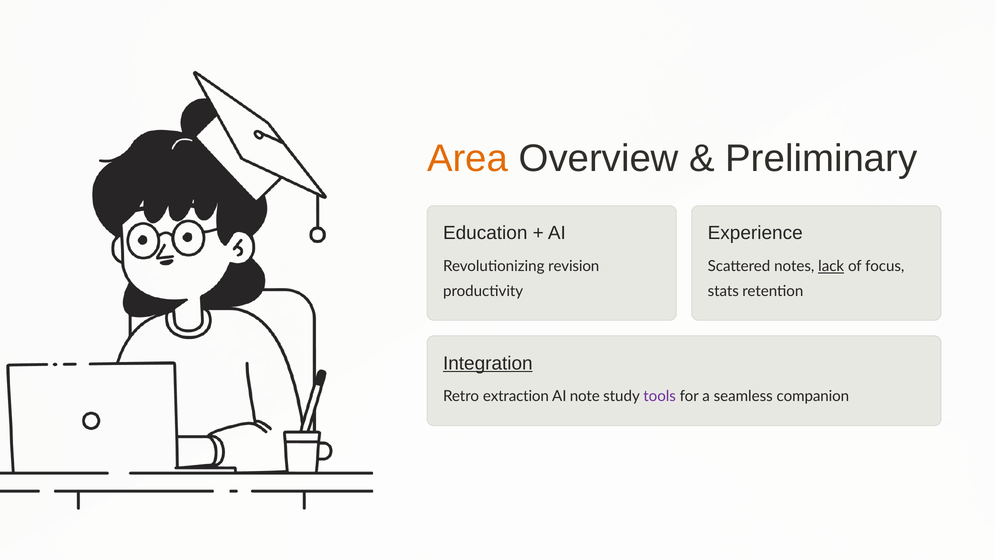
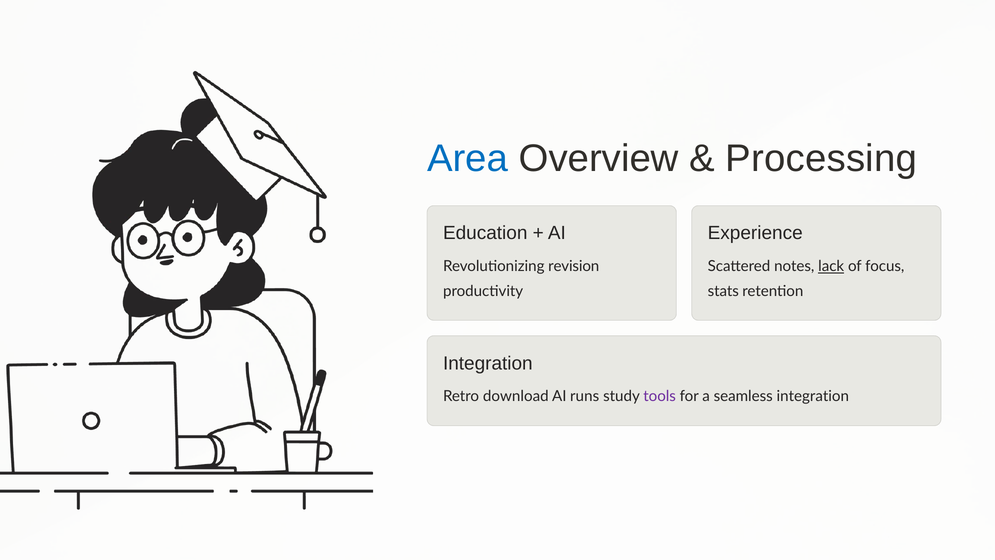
Area colour: orange -> blue (468, 159)
Preliminary: Preliminary -> Processing (821, 159)
Integration underline: present -> none (488, 363)
extraction: extraction -> download (516, 396)
note: note -> runs (585, 396)
seamless companion: companion -> integration (813, 396)
